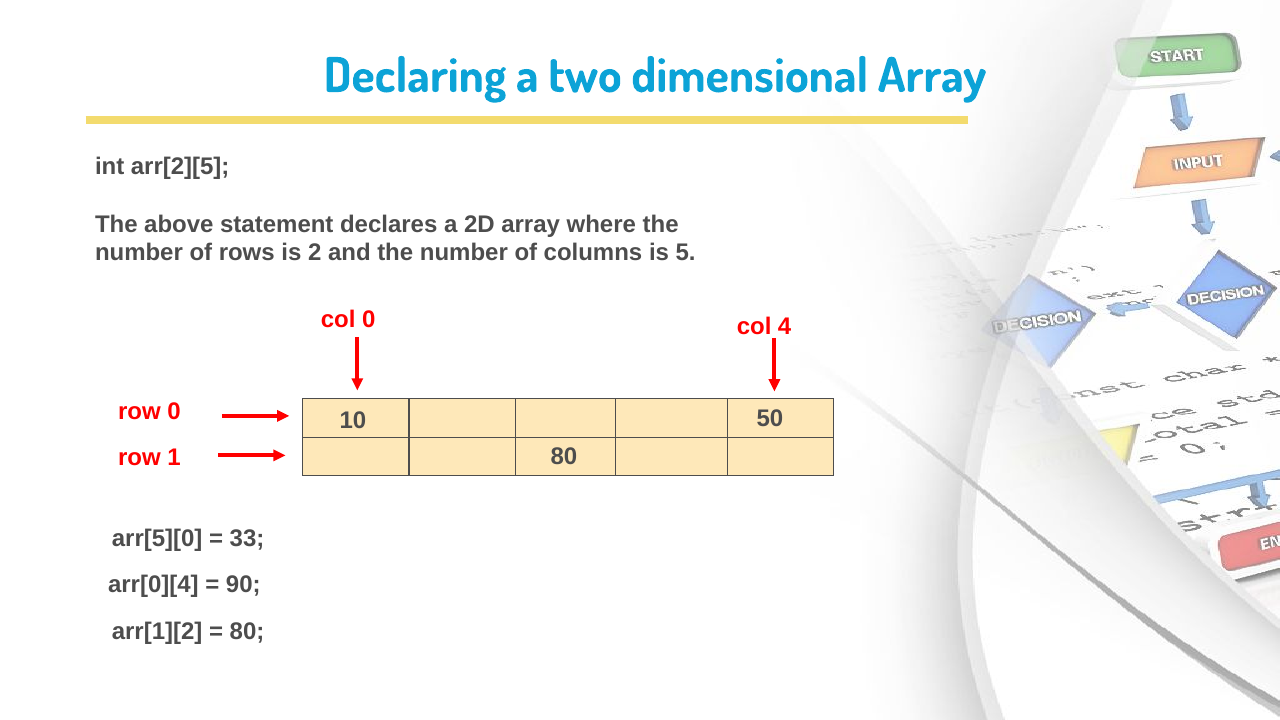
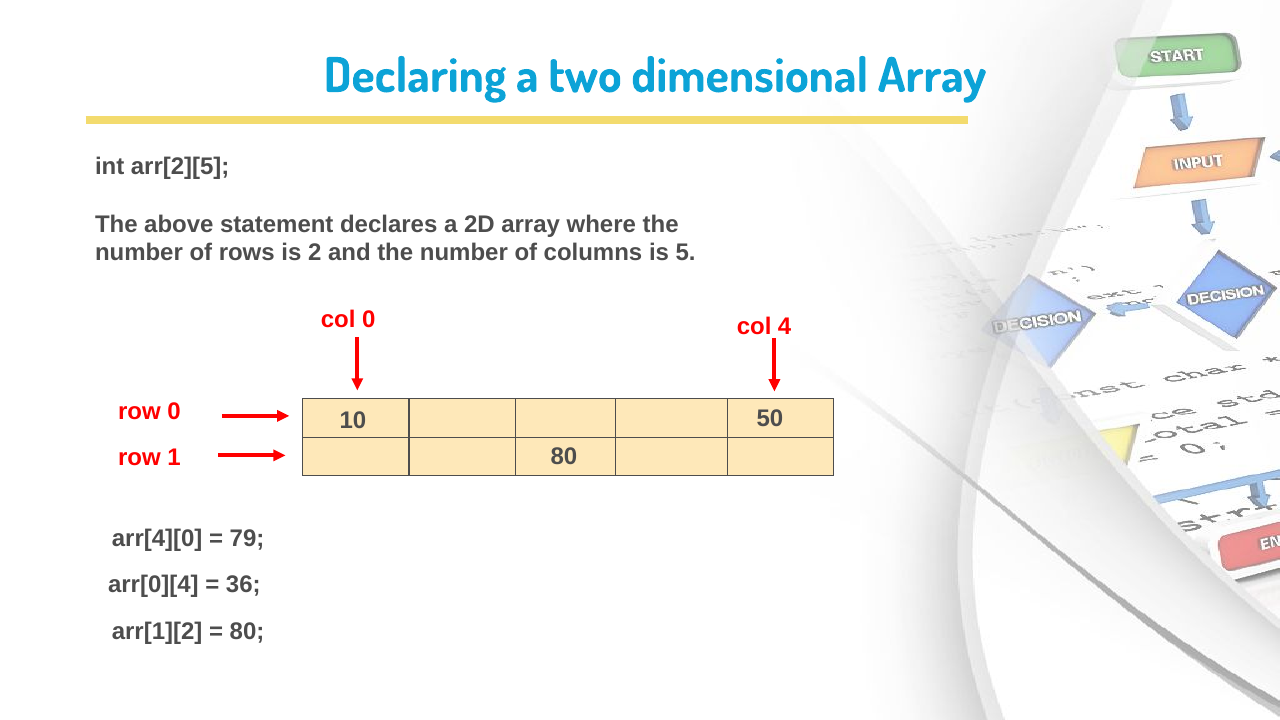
arr[5][0: arr[5][0 -> arr[4][0 (157, 539)
33: 33 -> 79 (247, 539)
90: 90 -> 36 (243, 585)
